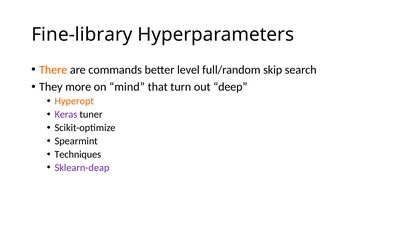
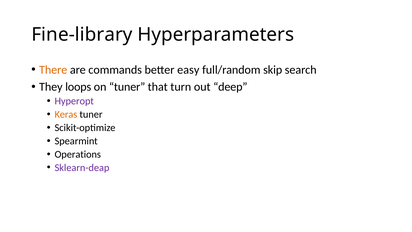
level: level -> easy (188, 70)
more: more -> loops (78, 87)
on mind: mind -> tuner (127, 87)
Hyperopt colour: orange -> purple (74, 101)
Keras colour: purple -> orange (66, 114)
Techniques: Techniques -> Operations (78, 154)
